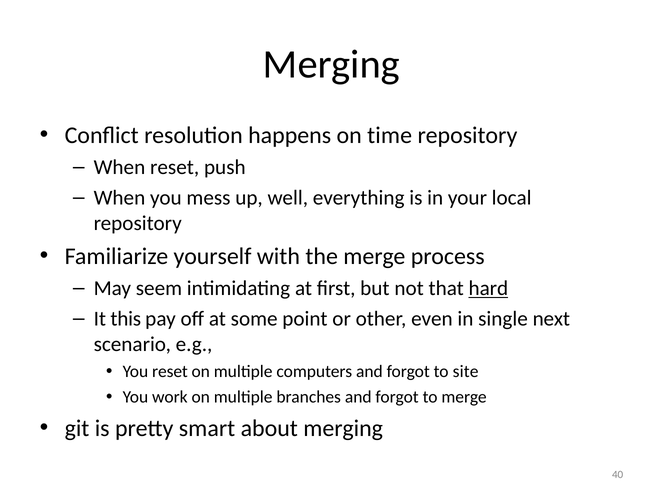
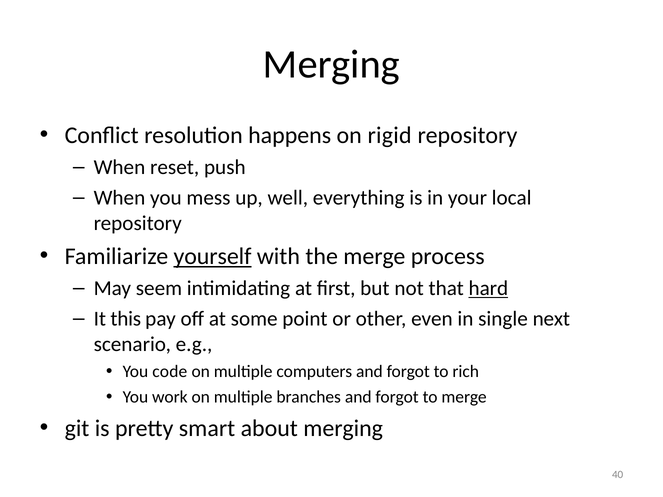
time: time -> rigid (390, 135)
yourself underline: none -> present (212, 257)
You reset: reset -> code (170, 372)
site: site -> rich (466, 372)
